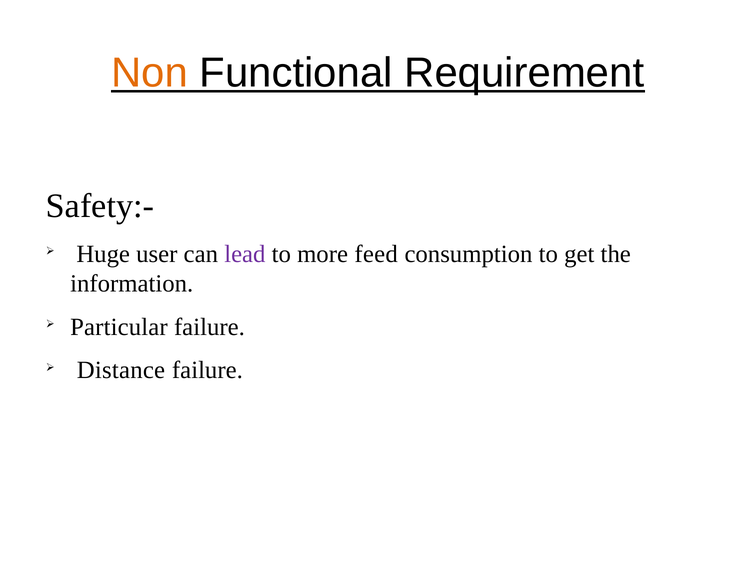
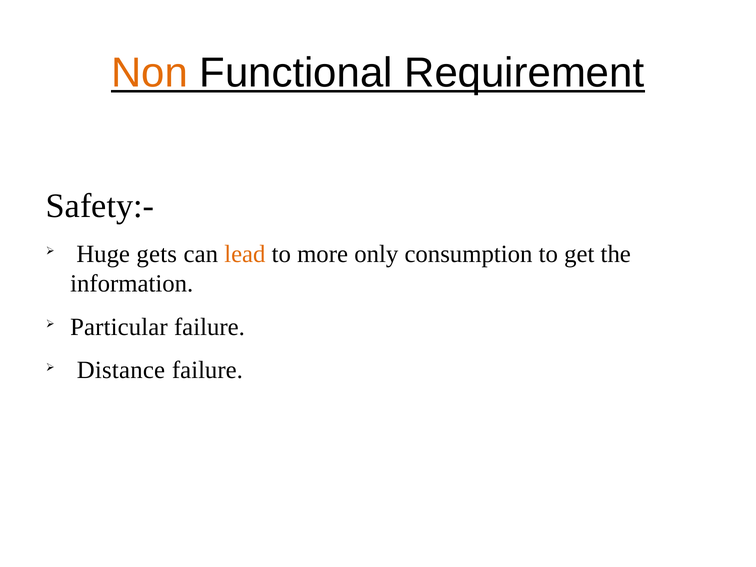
user: user -> gets (157, 254)
lead colour: purple -> orange (245, 254)
feed: feed -> only (376, 254)
